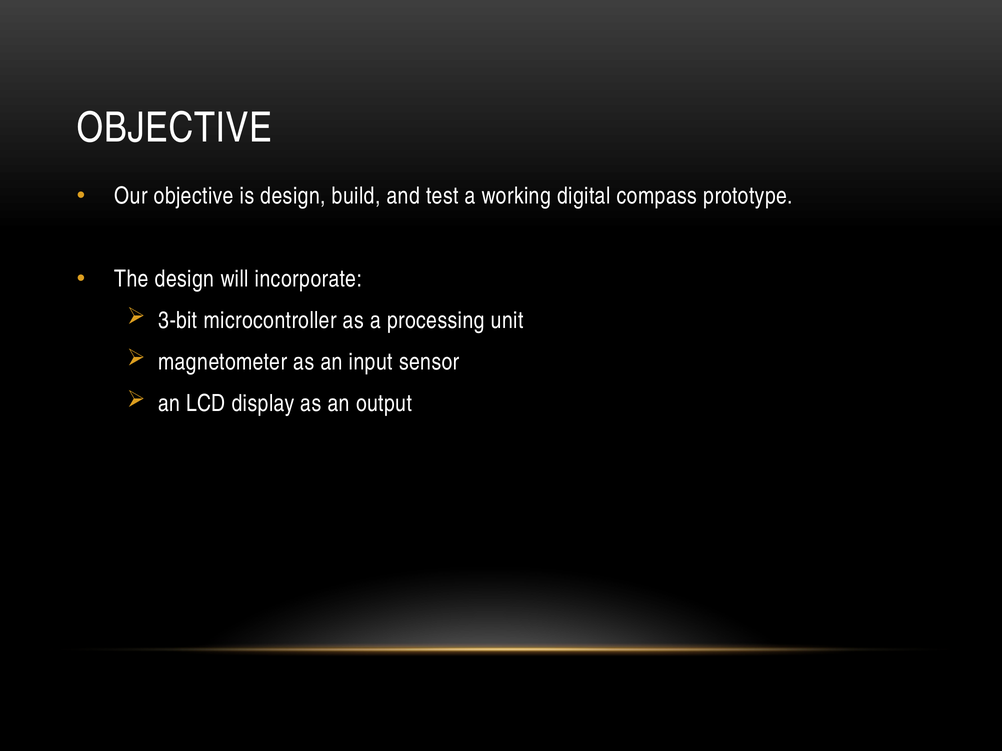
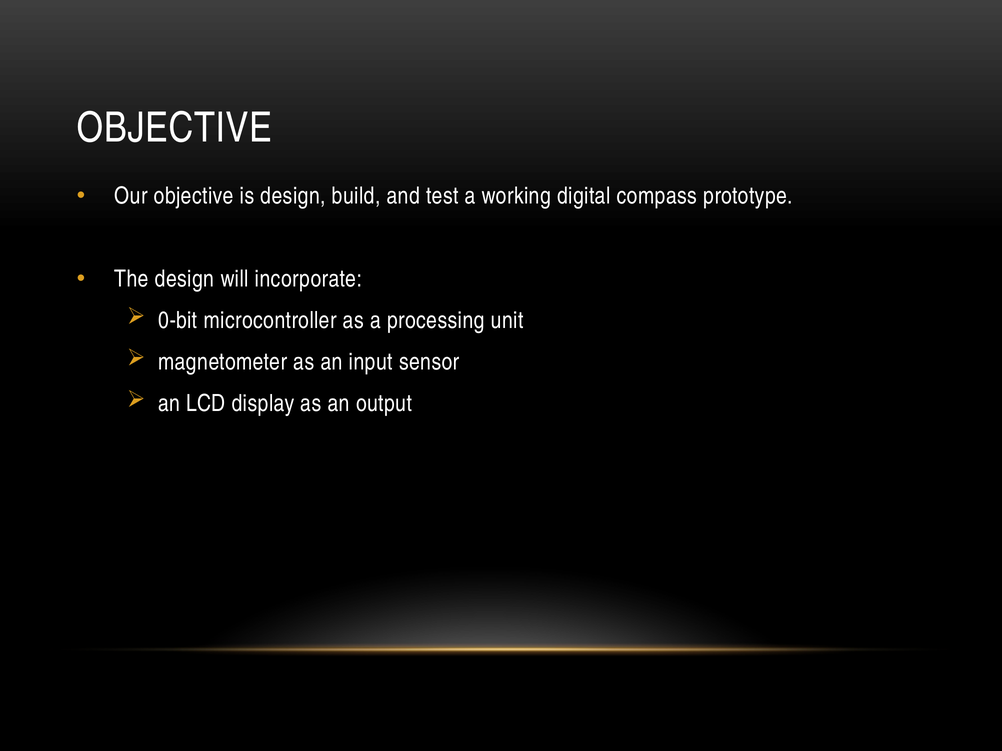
3-bit: 3-bit -> 0-bit (178, 321)
